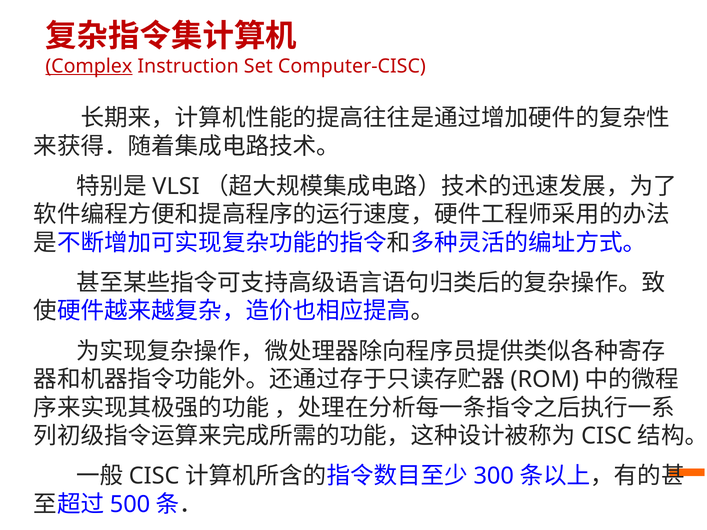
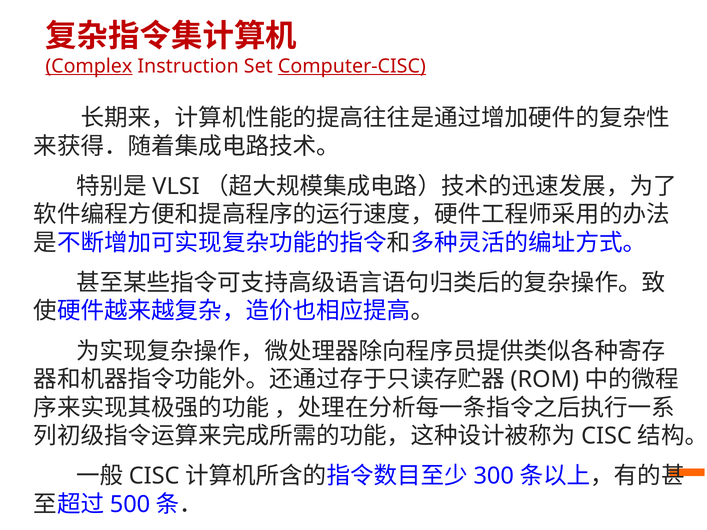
Computer-CISC underline: none -> present (352, 66)
